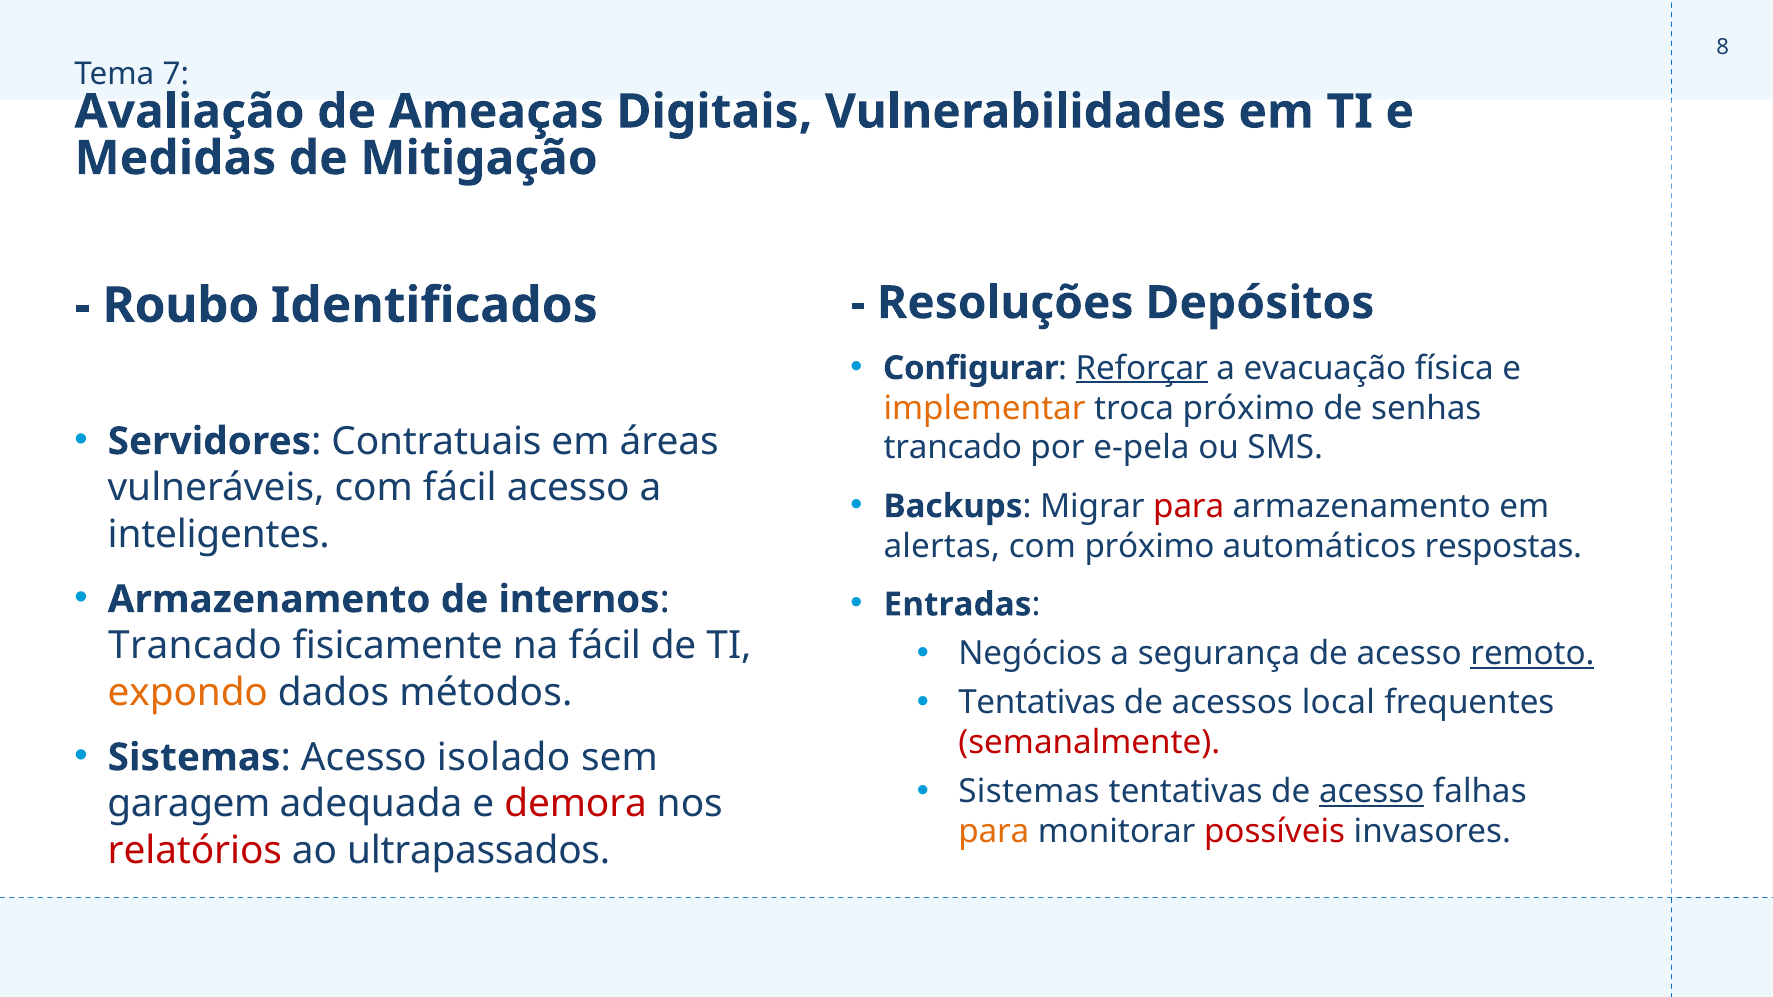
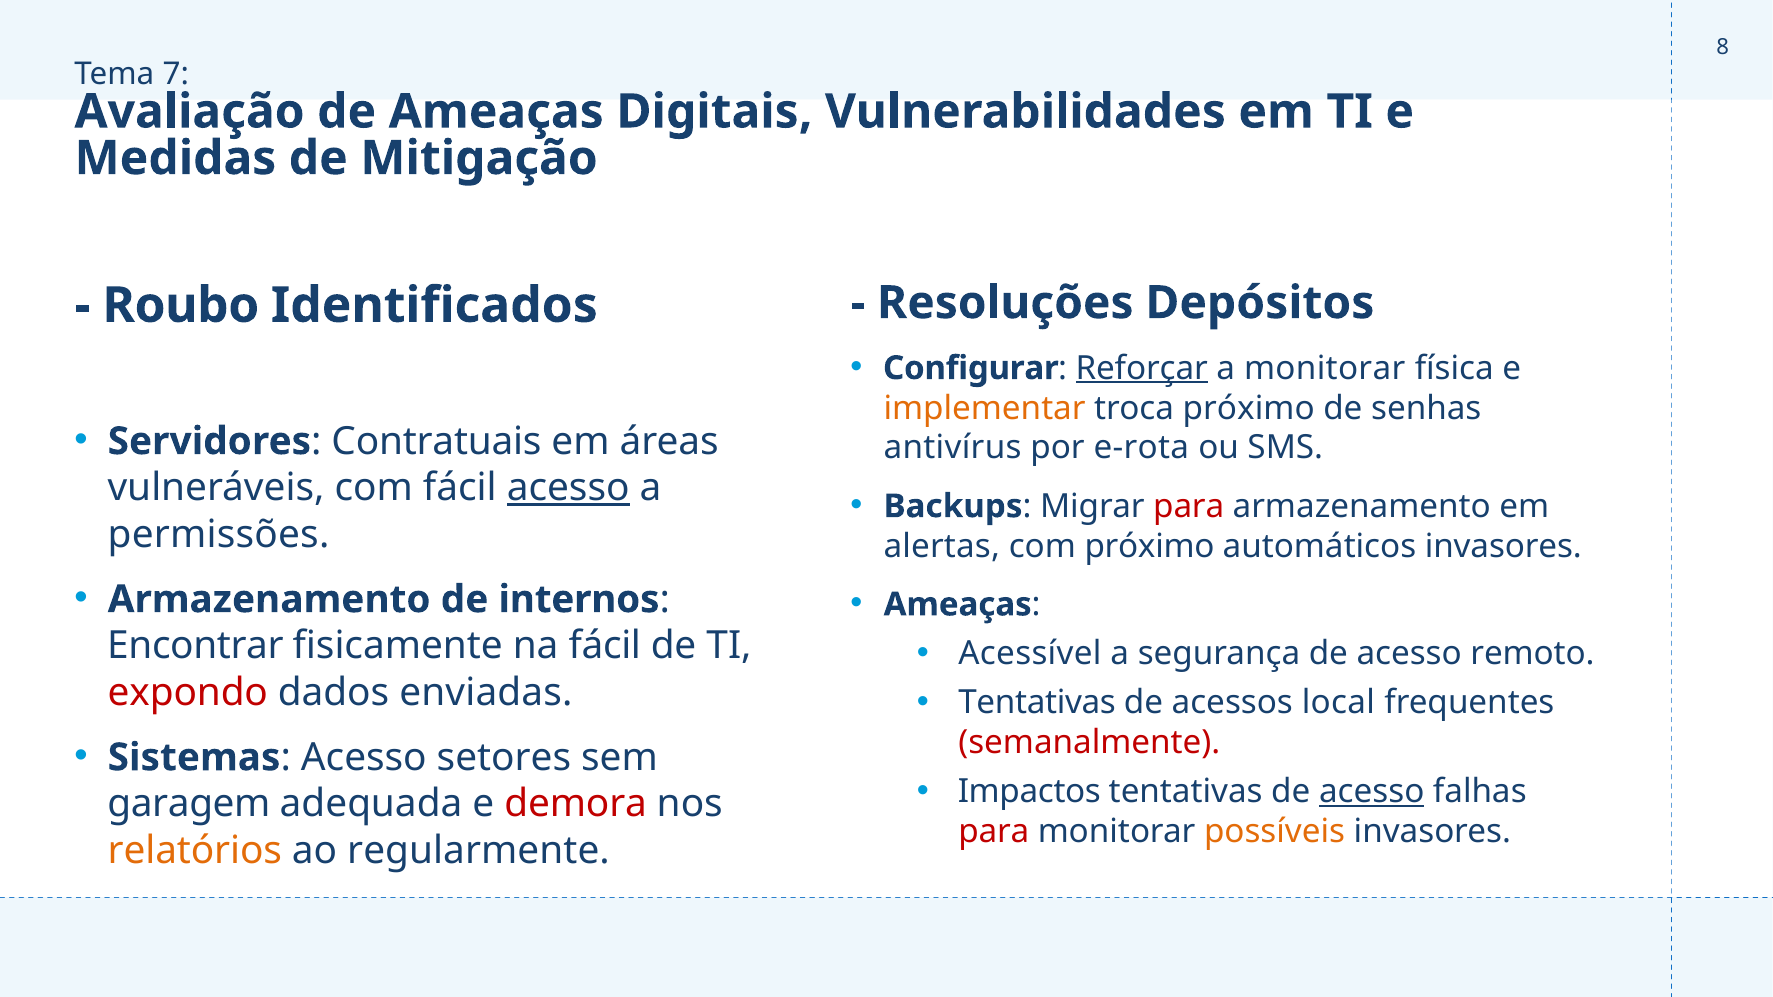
a evacuação: evacuação -> monitorar (1325, 368)
trancado: trancado -> antivírus (953, 448)
e-pela: e-pela -> e-rota (1141, 448)
acesso underline: none -> present (568, 488)
inteligentes: inteligentes -> permissões (219, 535)
automáticos respostas: respostas -> invasores (1503, 546)
Entradas: Entradas -> Ameaças (958, 605)
Trancado: Trancado -> Encontrar (195, 646)
Negócios: Negócios -> Acessível (1030, 654)
remoto underline: present -> none (1532, 654)
expondo colour: orange -> red (188, 693)
métodos: métodos -> enviadas (486, 693)
isolado: isolado -> setores (504, 758)
Sistemas: Sistemas -> Impactos (1029, 792)
para colour: orange -> red (994, 832)
possíveis colour: red -> orange (1275, 832)
relatórios colour: red -> orange (195, 851)
ultrapassados: ultrapassados -> regularmente (479, 851)
